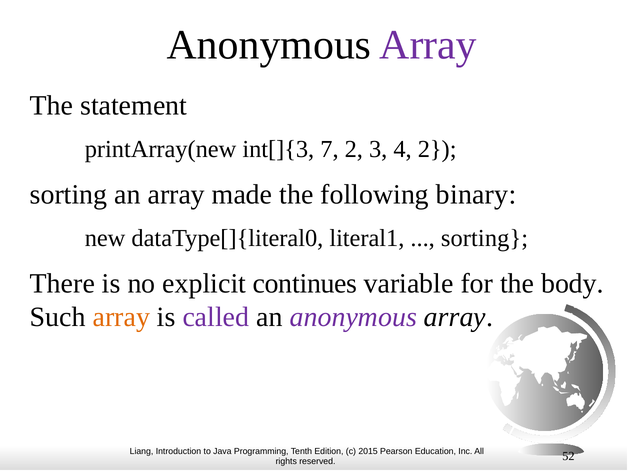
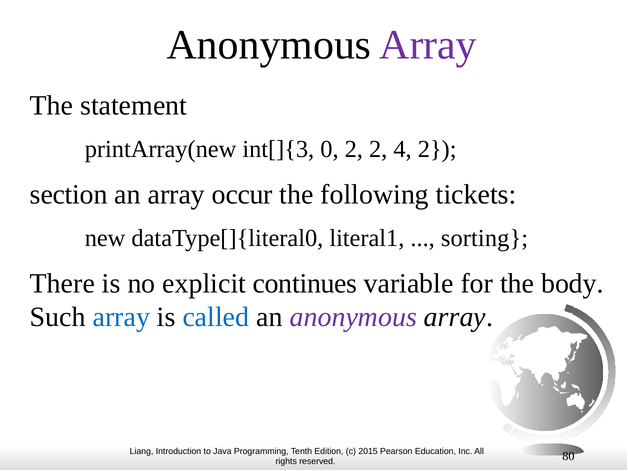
7: 7 -> 0 (329, 149)
2 3: 3 -> 2 (378, 149)
sorting: sorting -> section (69, 195)
made: made -> occur (242, 195)
binary: binary -> tickets (476, 195)
array colour: orange -> blue (121, 317)
called colour: purple -> blue (216, 317)
52: 52 -> 80 (568, 456)
